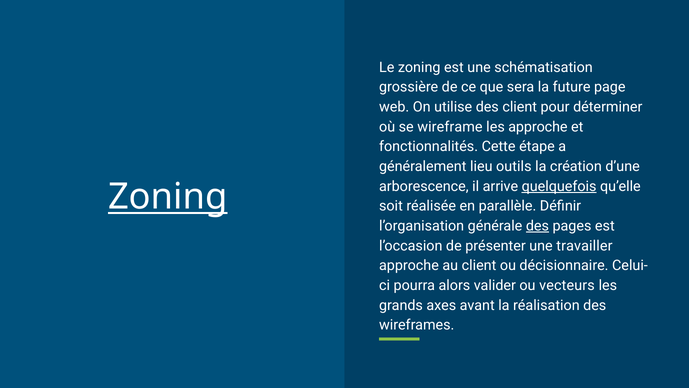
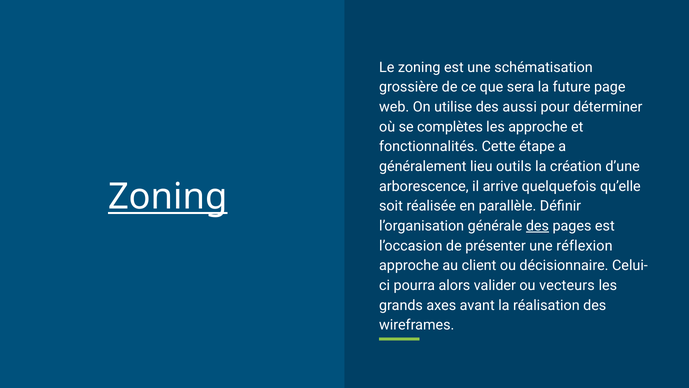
des client: client -> aussi (520, 107)
wireframe: wireframe -> complètes (450, 127)
quelquefois underline: present -> none (559, 186)
travailler: travailler -> réflexion (584, 246)
